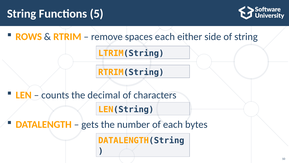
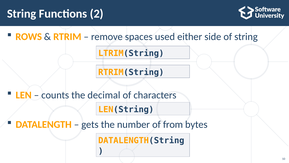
5: 5 -> 2 (97, 14)
spaces each: each -> used (165, 37)
of each: each -> from (173, 124)
